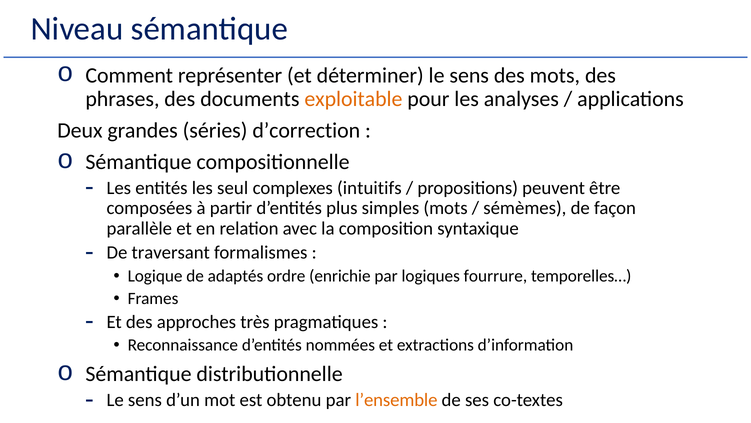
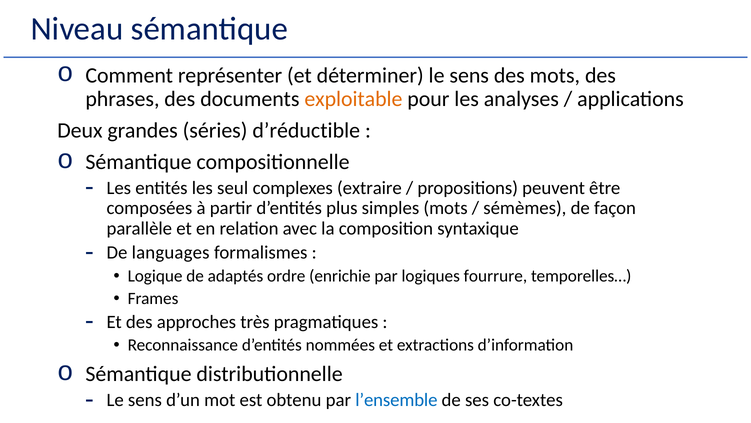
d’correction: d’correction -> d’réductible (306, 130)
intuitifs: intuitifs -> extraire (369, 188)
traversant: traversant -> languages (171, 252)
l’ensemble colour: orange -> blue (396, 399)
